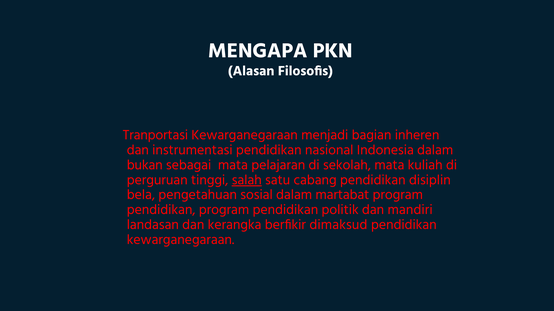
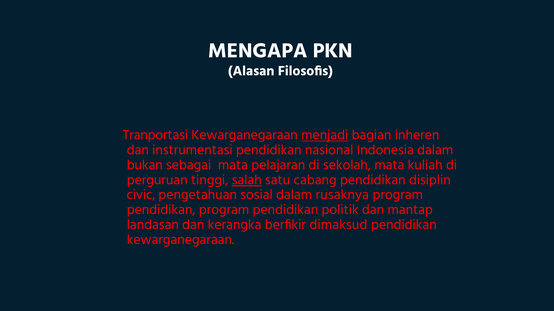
menjadi underline: none -> present (325, 135)
bela: bela -> civic (141, 195)
martabat: martabat -> rusaknya (342, 195)
mandiri: mandiri -> mantap (410, 210)
